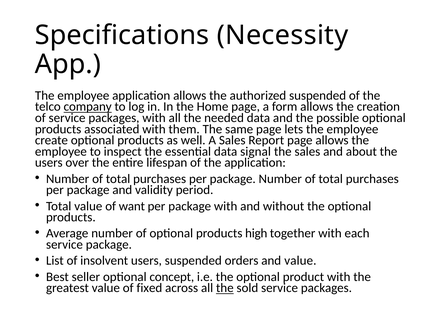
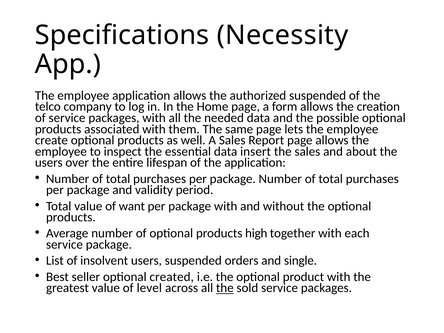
company underline: present -> none (88, 107)
signal: signal -> insert (256, 151)
and value: value -> single (301, 261)
concept: concept -> created (172, 277)
fixed: fixed -> level (149, 288)
